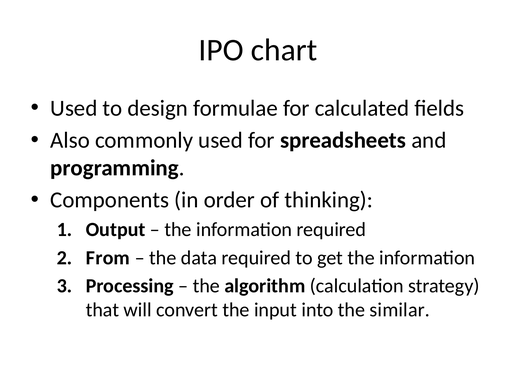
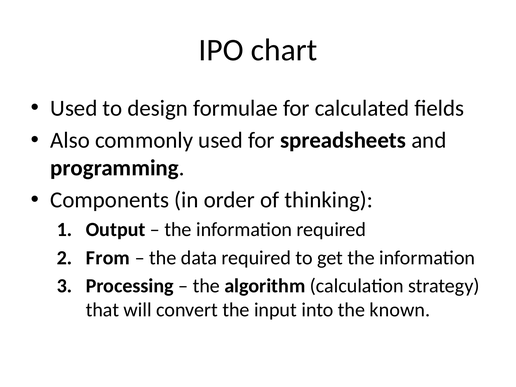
similar: similar -> known (400, 310)
